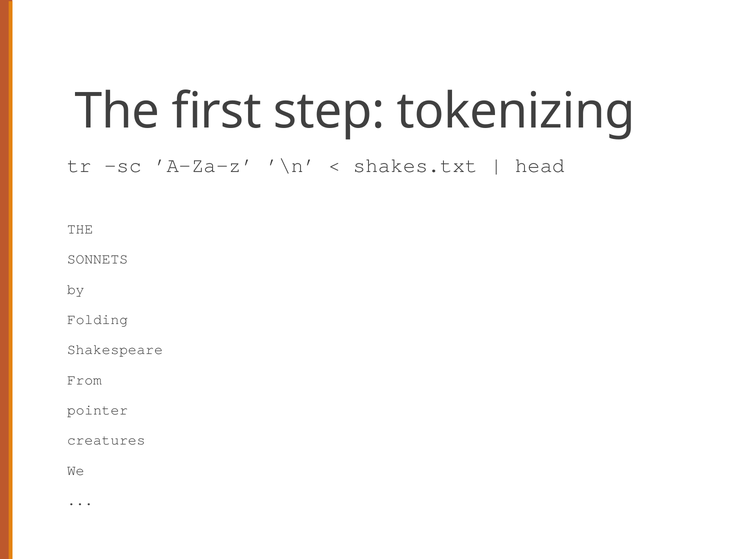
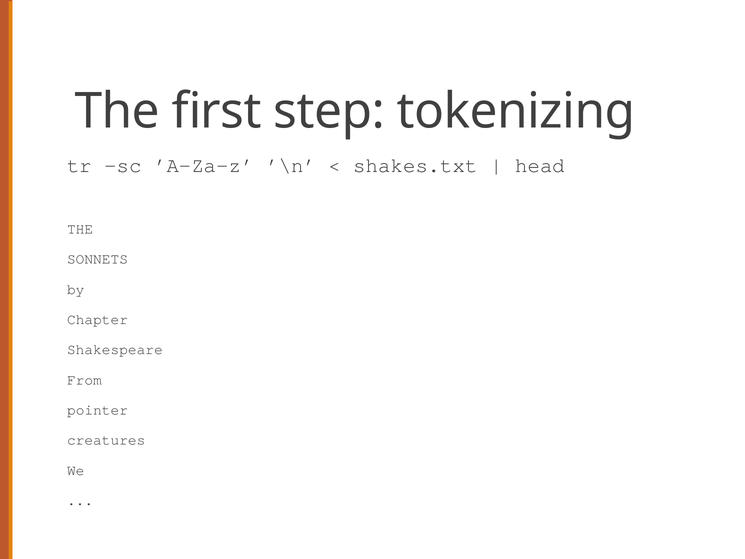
Folding: Folding -> Chapter (98, 319)
